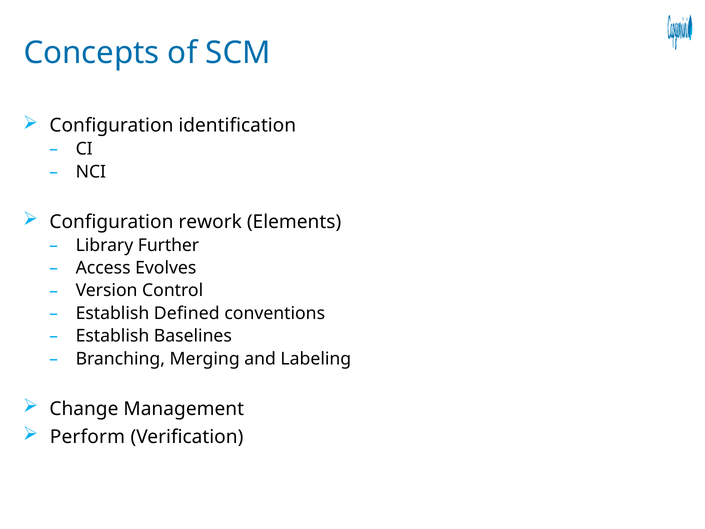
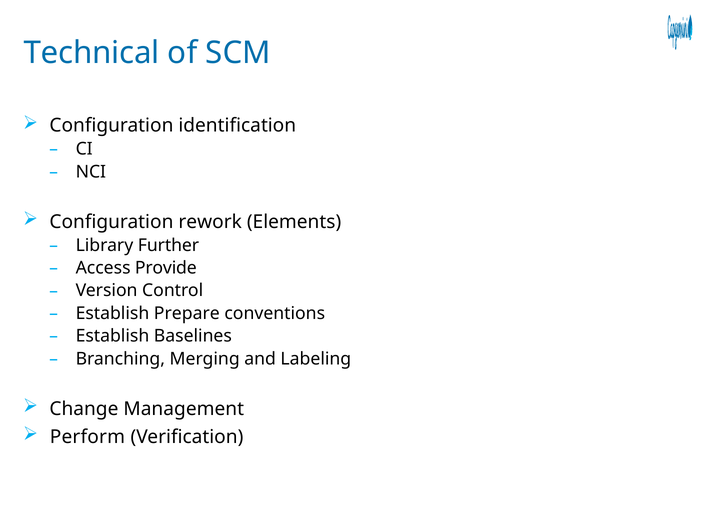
Concepts: Concepts -> Technical (92, 53)
Evolves: Evolves -> Provide (166, 268)
Defined: Defined -> Prepare (187, 313)
